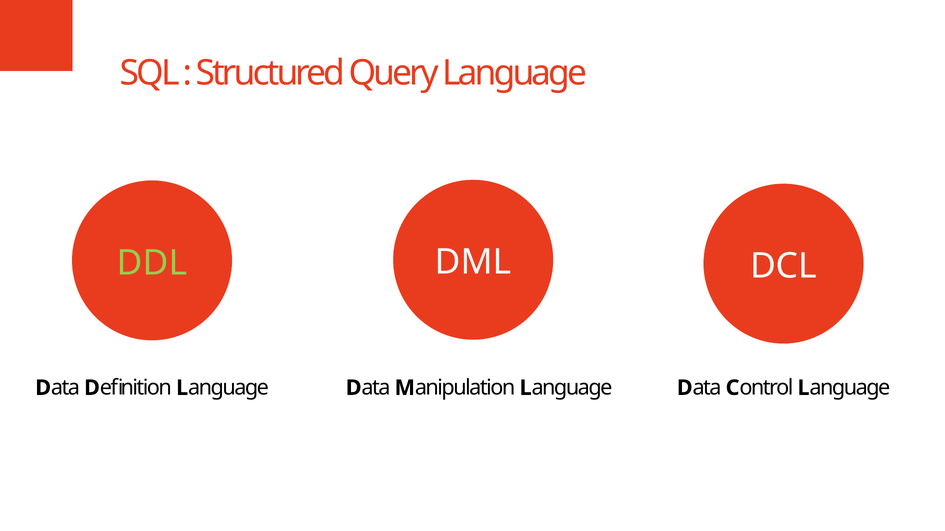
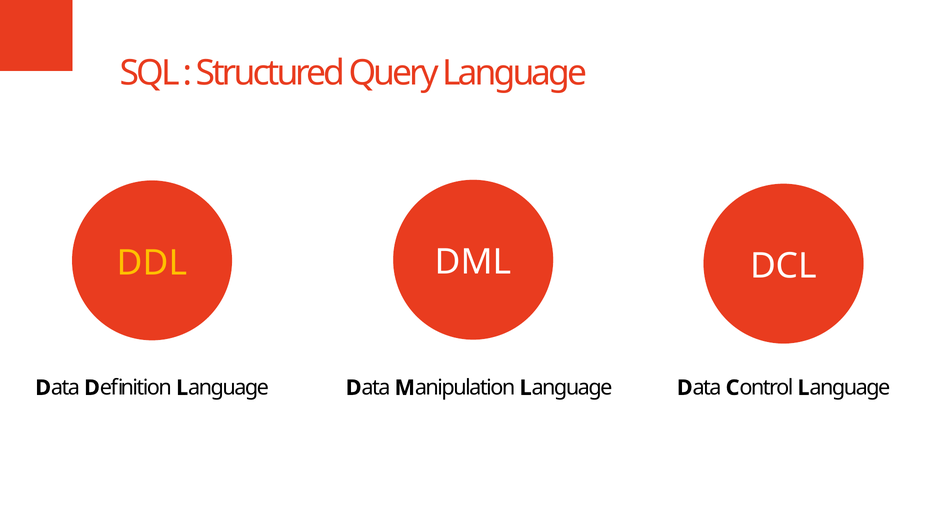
DDL colour: light green -> yellow (152, 263)
